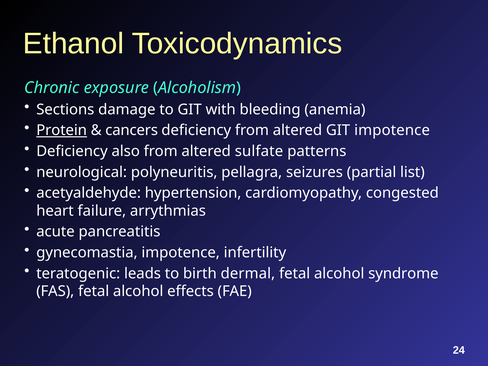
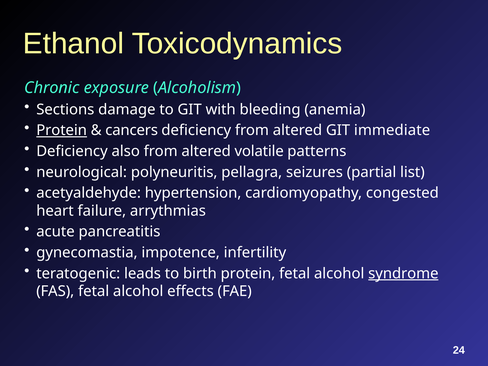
GIT impotence: impotence -> immediate (392, 130)
sulfate: sulfate -> volatile (259, 151)
birth dermal: dermal -> protein (248, 273)
syndrome underline: none -> present (403, 273)
